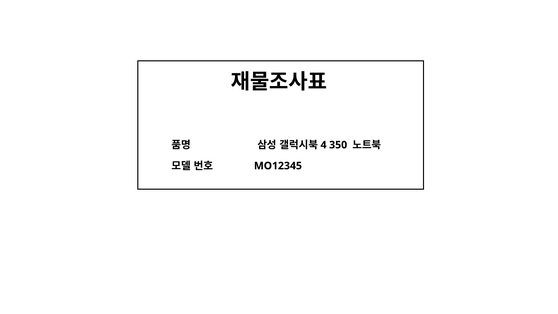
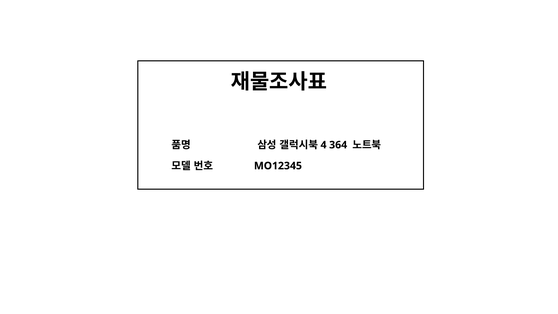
350: 350 -> 364 (338, 145)
